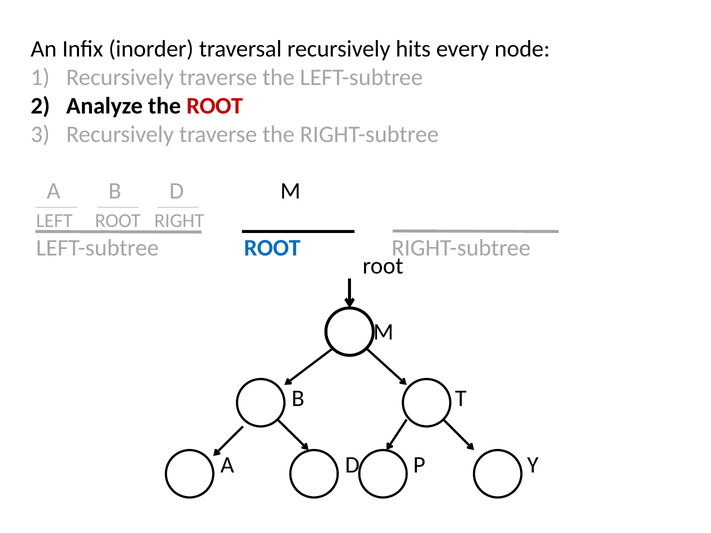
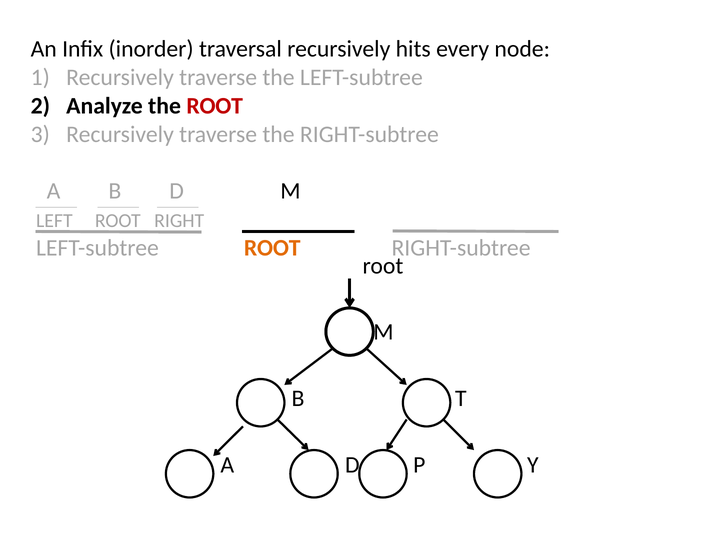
ROOT colour: blue -> orange (272, 248)
